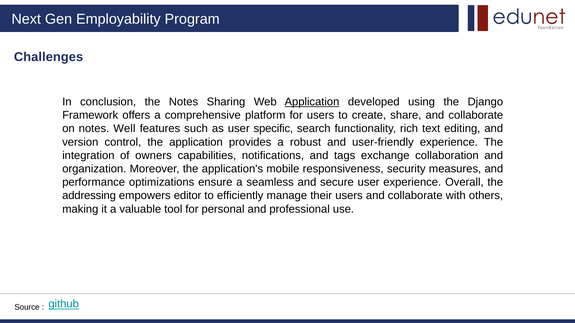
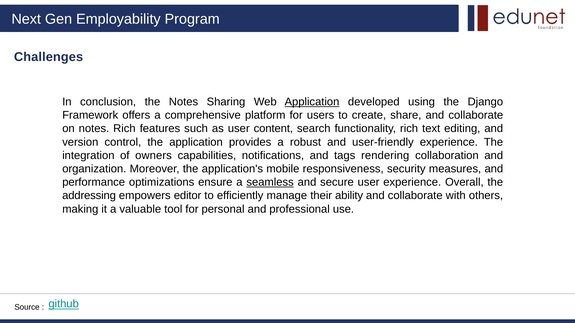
notes Well: Well -> Rich (124, 129)
specific: specific -> content (273, 129)
exchange: exchange -> rendering (385, 156)
seamless underline: none -> present (270, 182)
their users: users -> ability (349, 196)
